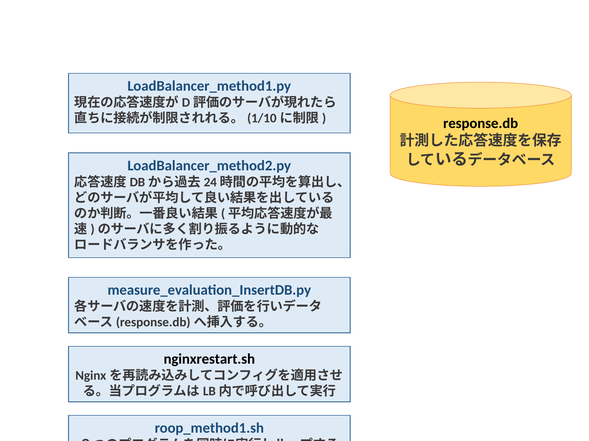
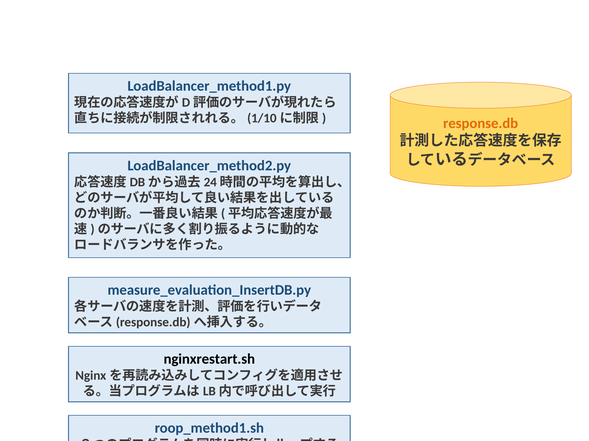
response.db colour: black -> orange (481, 123)
